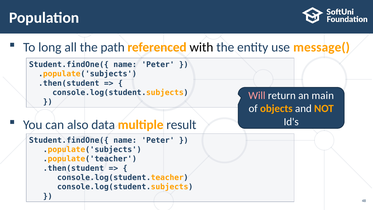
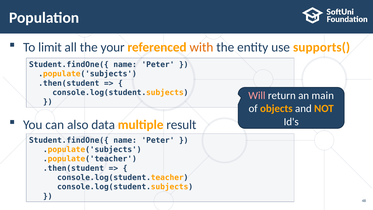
long: long -> limit (50, 47)
path: path -> your (113, 47)
with colour: black -> orange (201, 47)
message(: message( -> supports( (322, 47)
